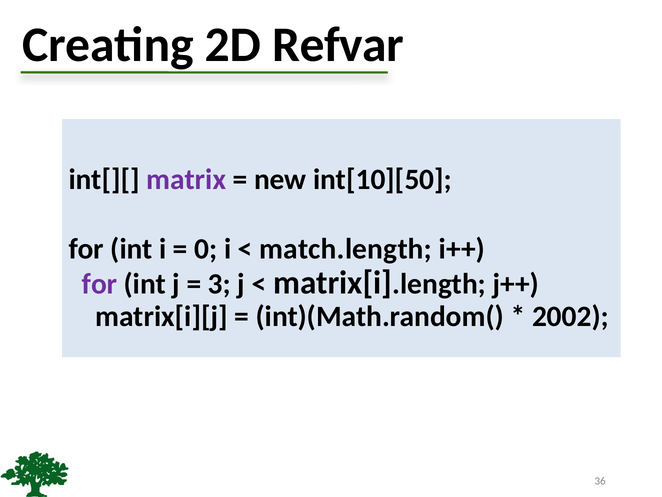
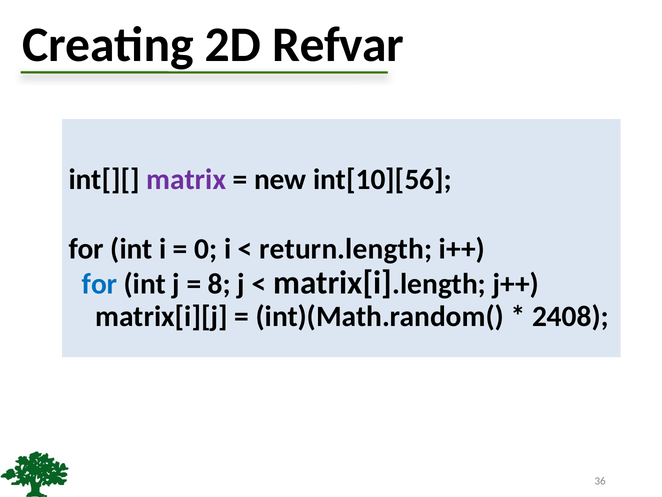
int[10][50: int[10][50 -> int[10][56 (382, 179)
match.length: match.length -> return.length (346, 249)
for colour: purple -> blue (100, 284)
3: 3 -> 8 (219, 284)
2002: 2002 -> 2408 (570, 316)
